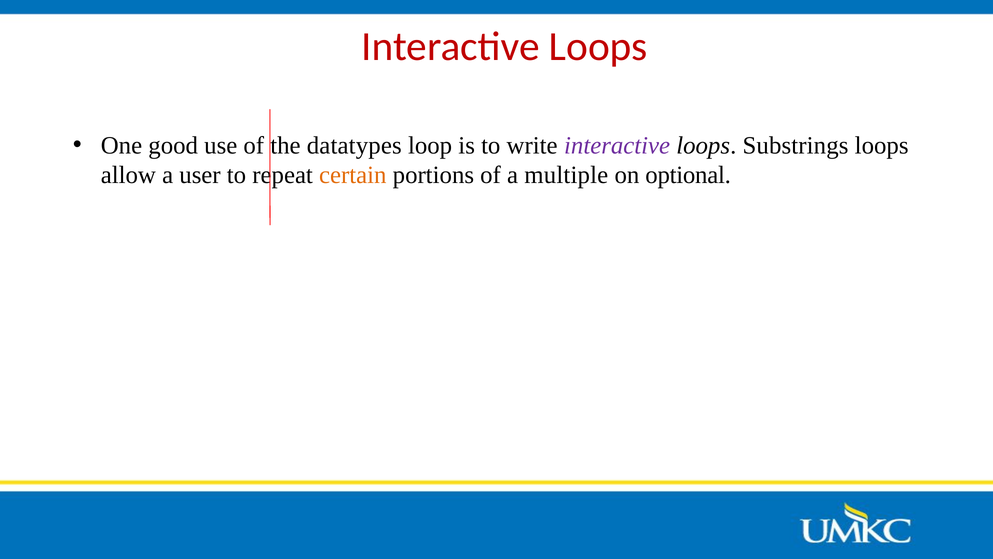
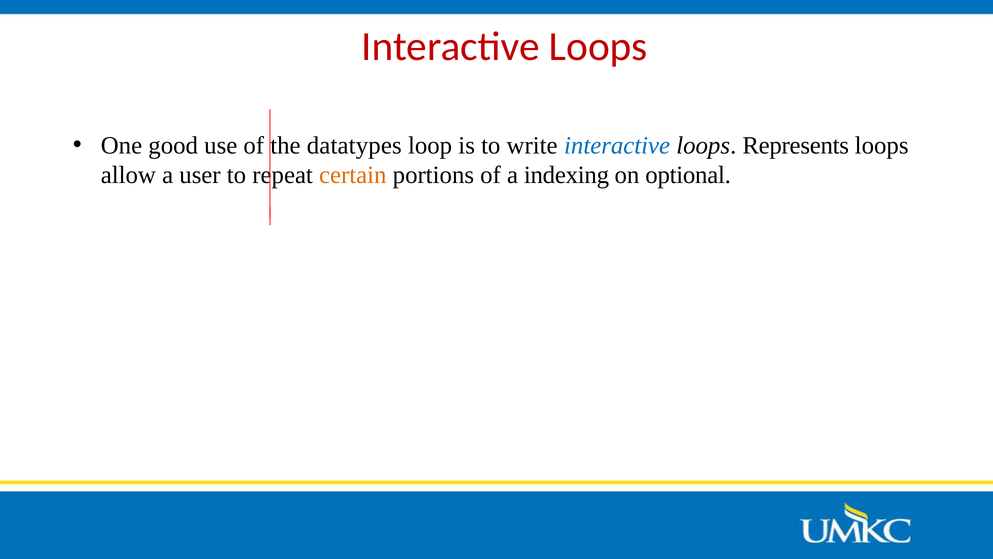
interactive colour: purple -> blue (617, 145)
Substrings: Substrings -> Represents (796, 145)
multiple: multiple -> indexing (567, 175)
